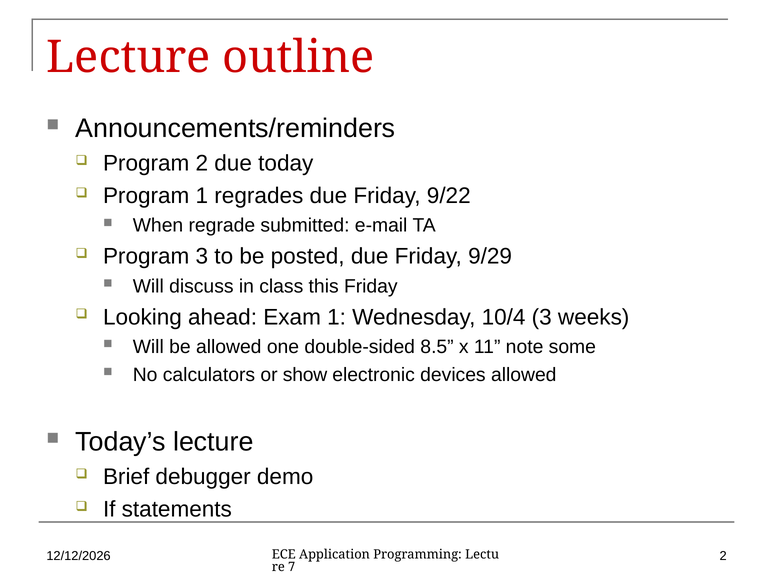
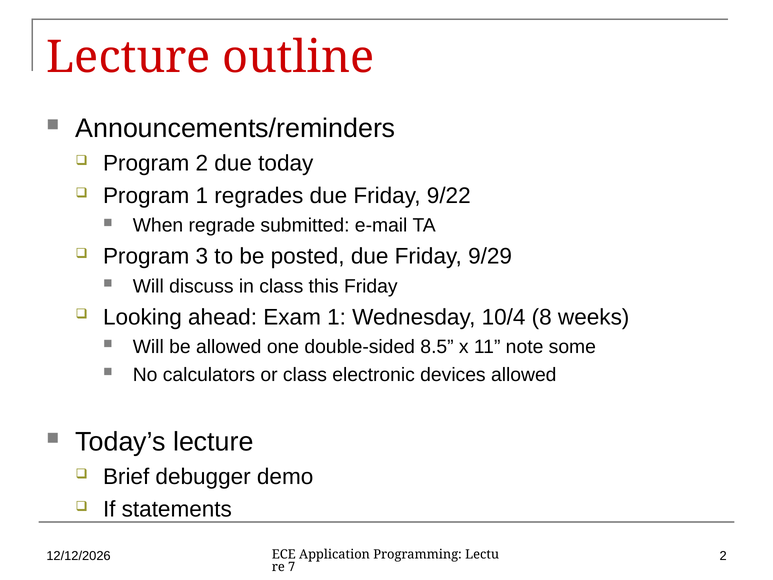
10/4 3: 3 -> 8 (542, 317)
or show: show -> class (305, 374)
